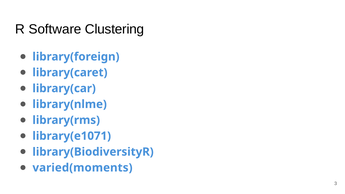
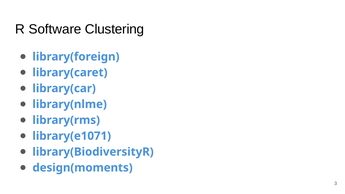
varied(moments: varied(moments -> design(moments (83, 168)
